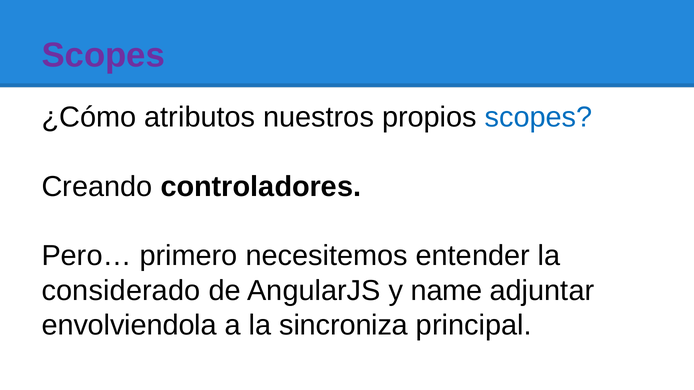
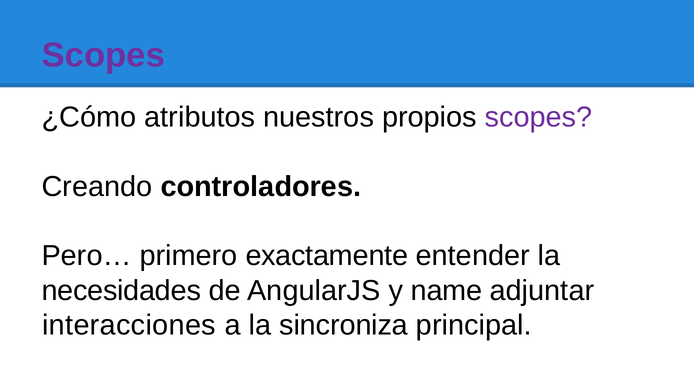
scopes colour: blue -> purple (539, 117)
necesitemos: necesitemos -> exactamente (327, 256)
considerado: considerado -> necesidades (121, 291)
envolviendola: envolviendola -> interacciones (129, 326)
